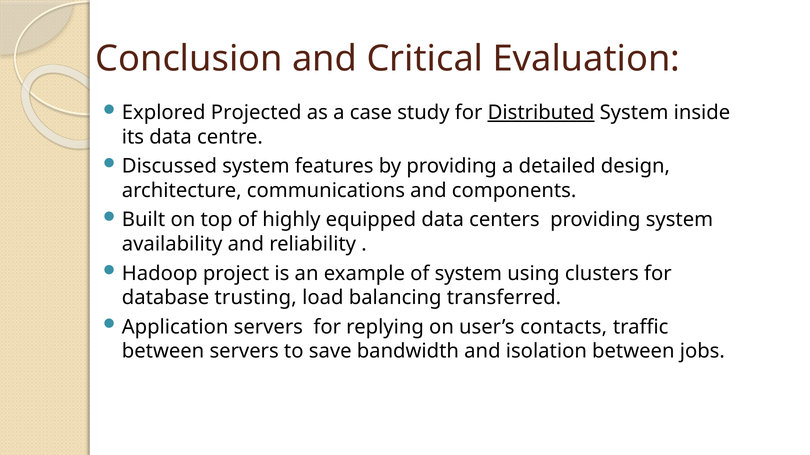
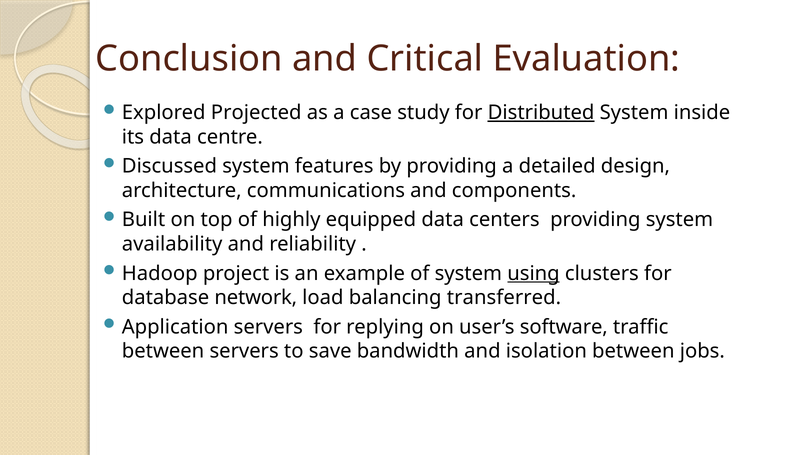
using underline: none -> present (533, 274)
trusting: trusting -> network (256, 298)
contacts: contacts -> software (564, 327)
